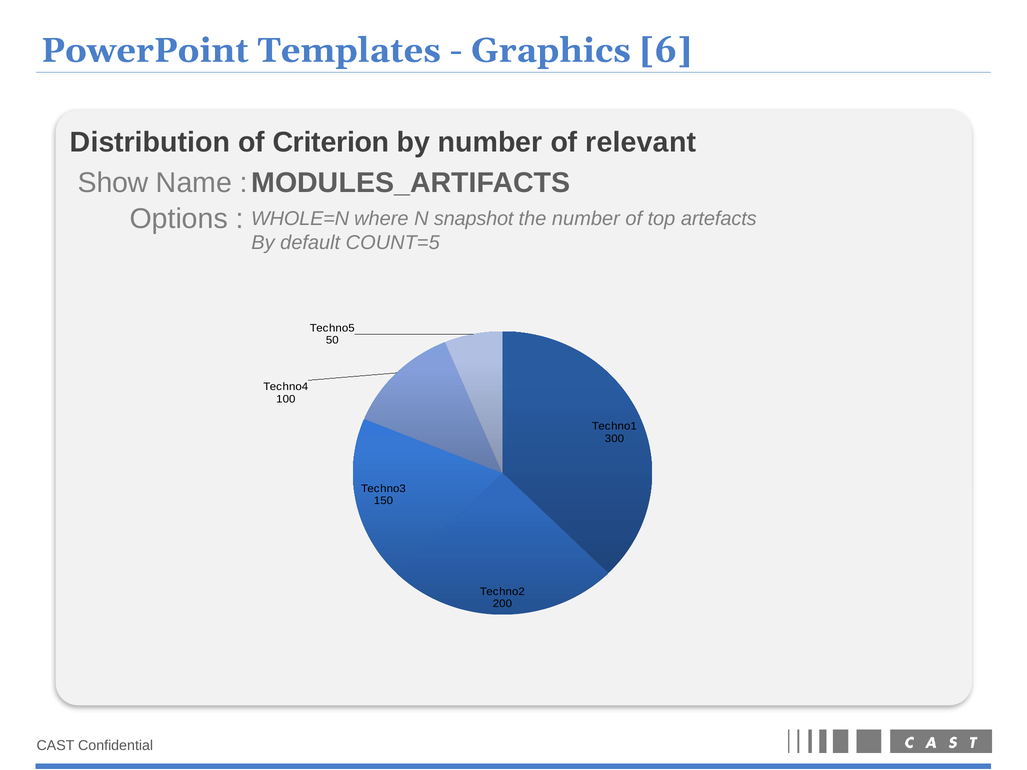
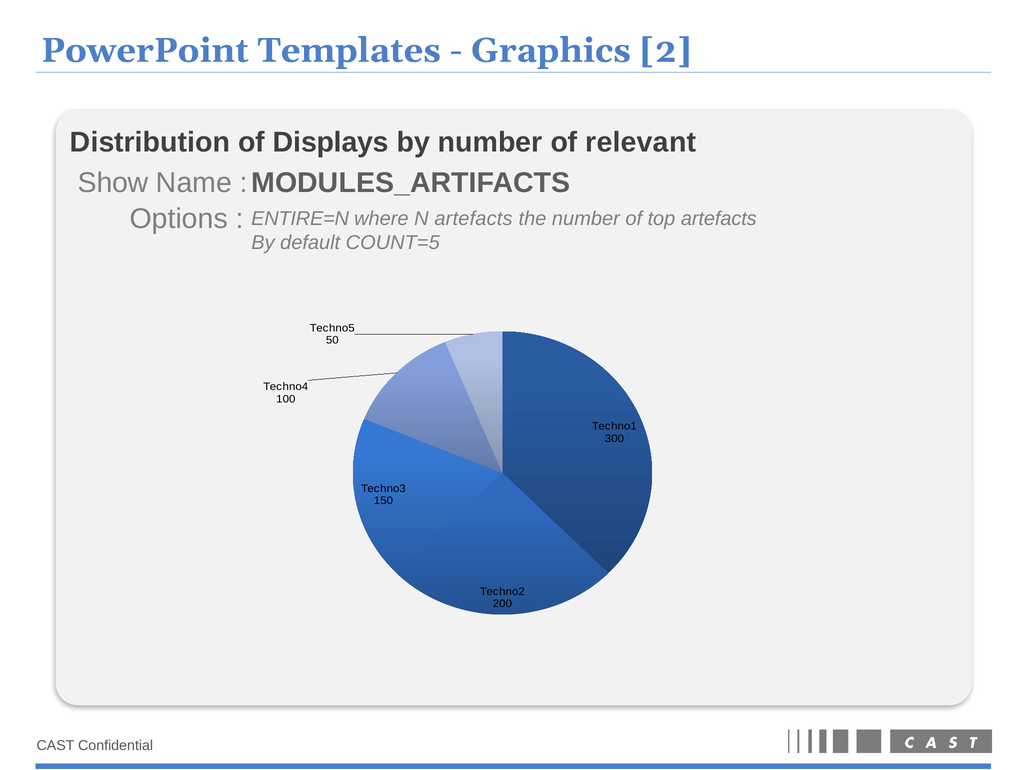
6: 6 -> 2 (666, 51)
Criterion: Criterion -> Displays (331, 142)
WHOLE=N: WHOLE=N -> ENTIRE=N (300, 219)
N snapshot: snapshot -> artefacts (474, 219)
